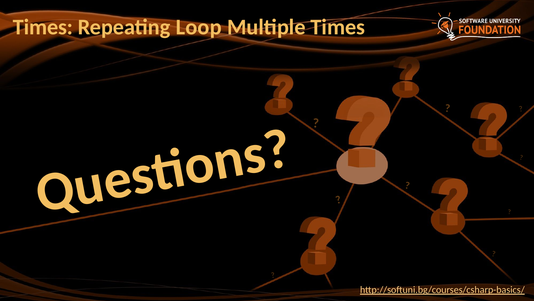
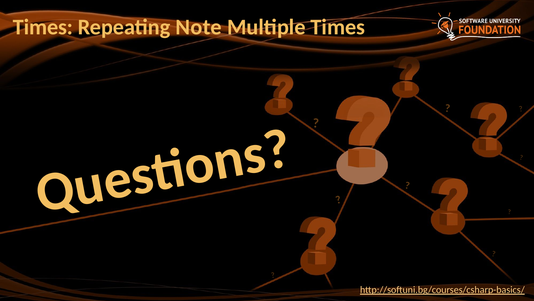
Loop: Loop -> Note (199, 27)
